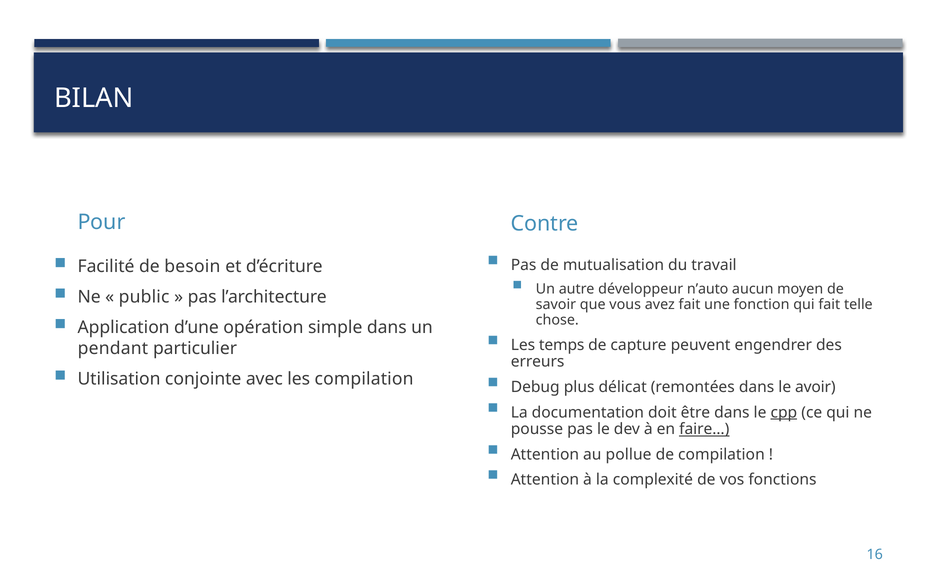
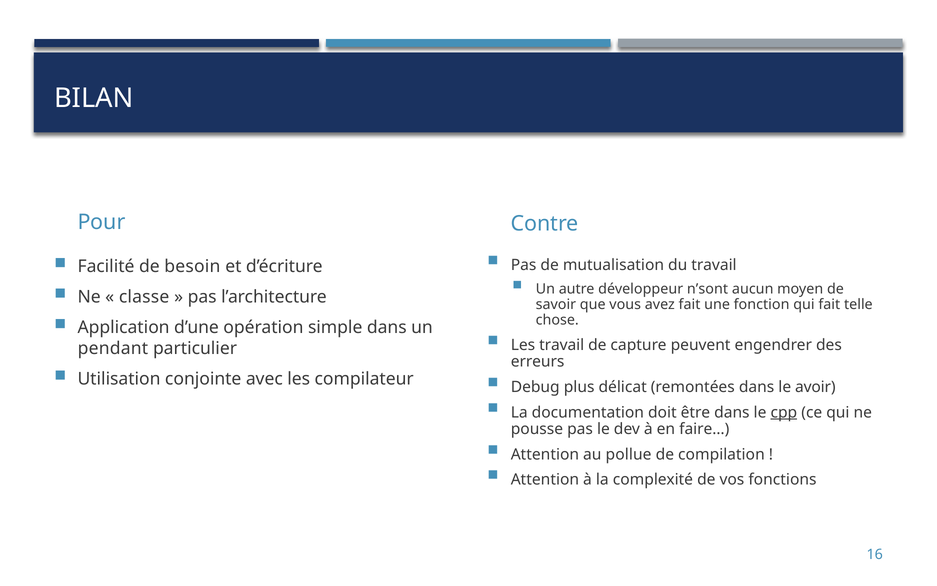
n’auto: n’auto -> n’sont (708, 289)
public: public -> classe (144, 297)
Les temps: temps -> travail (562, 345)
les compilation: compilation -> compilateur (364, 379)
faire… underline: present -> none (704, 429)
